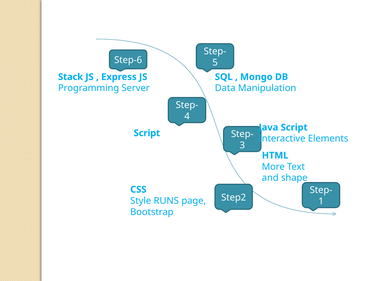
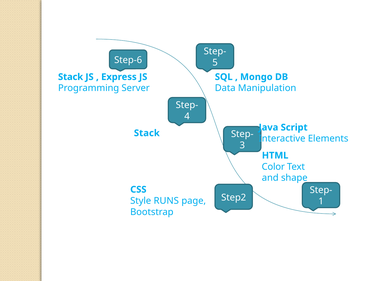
Script: Script -> Stack (147, 133)
More: More -> Color (273, 166)
